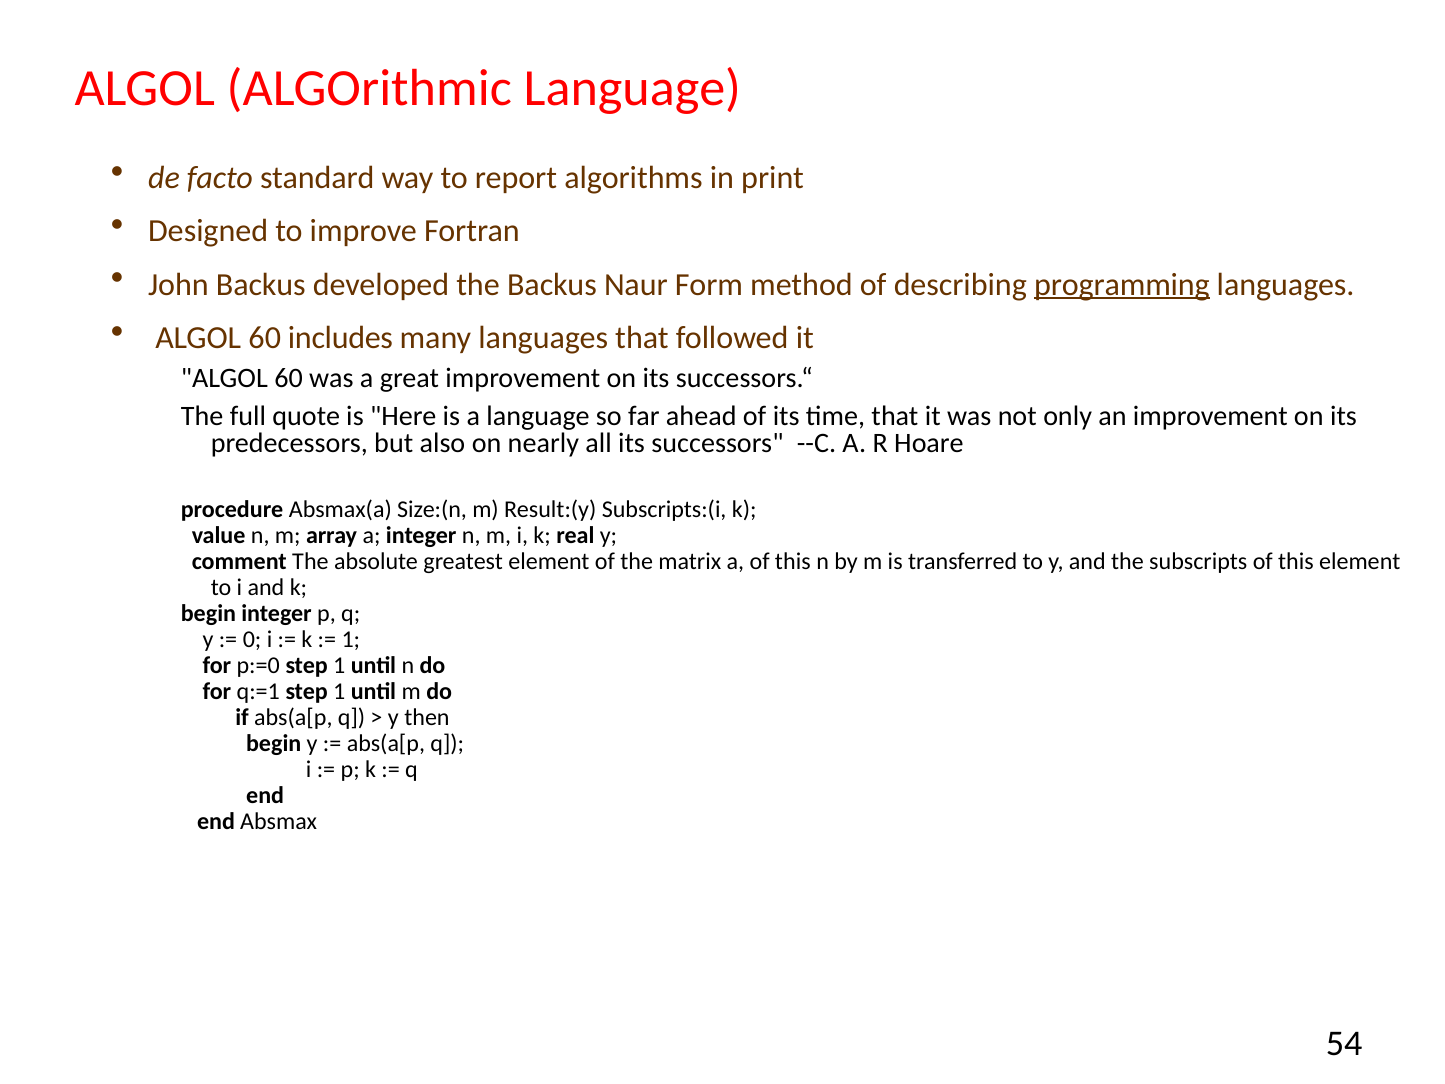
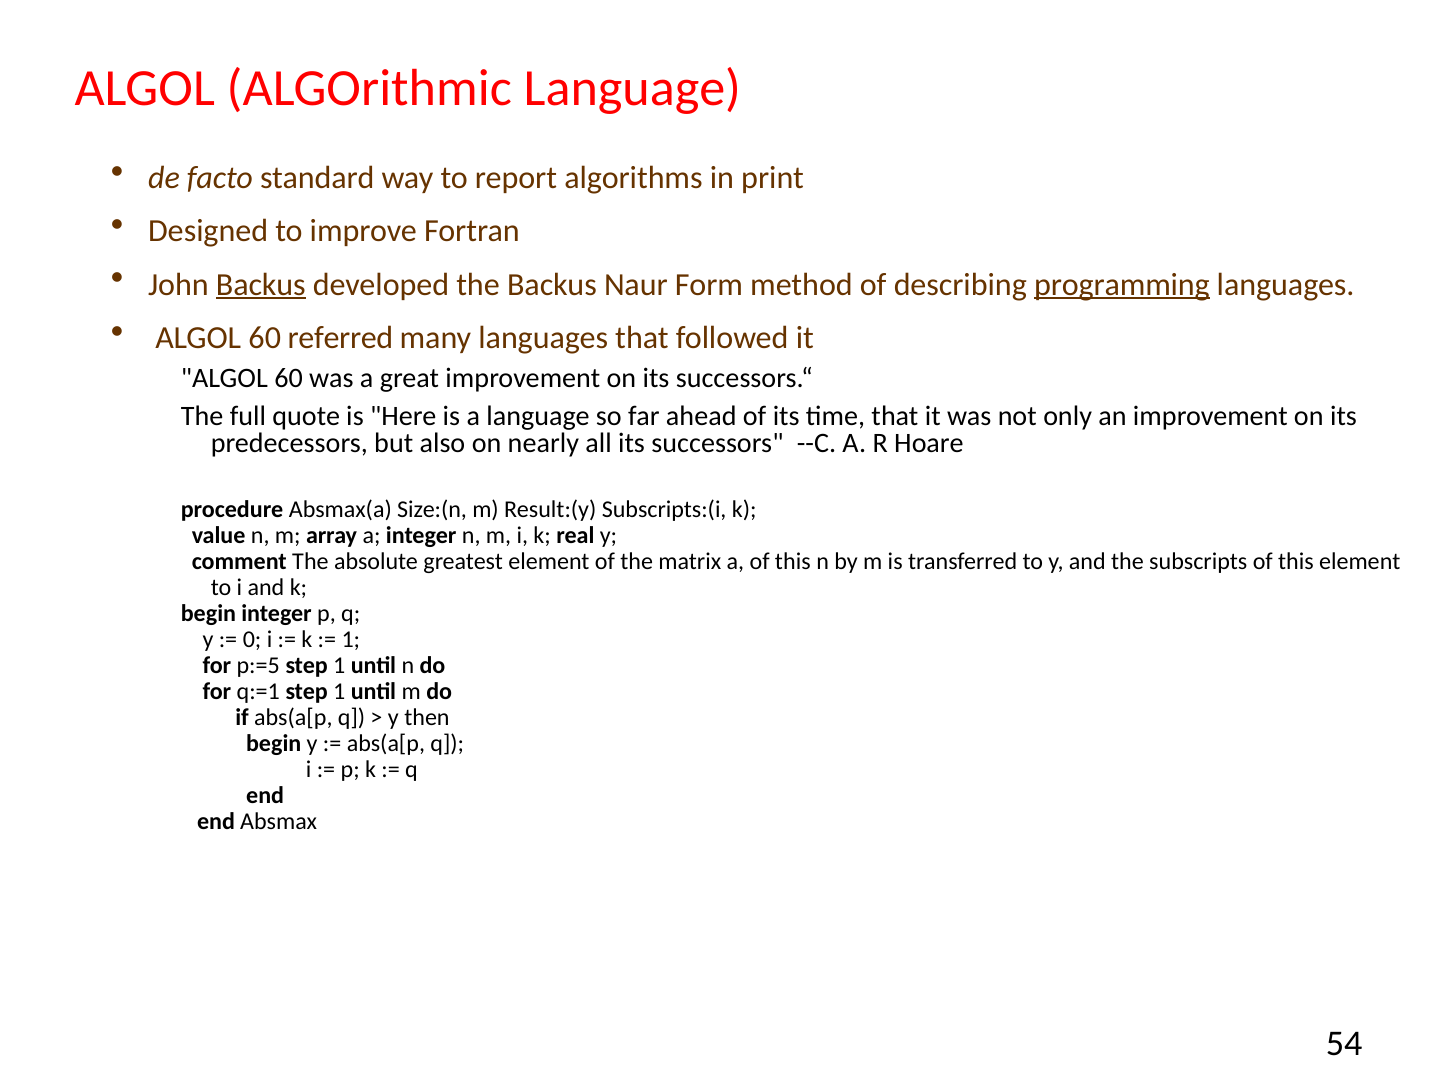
Backus underline: none -> present (261, 284)
includes: includes -> referred (340, 338)
p:=0: p:=0 -> p:=5 (258, 665)
